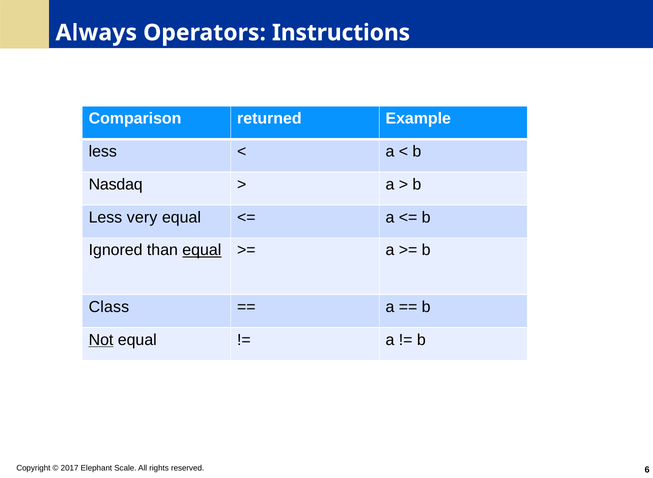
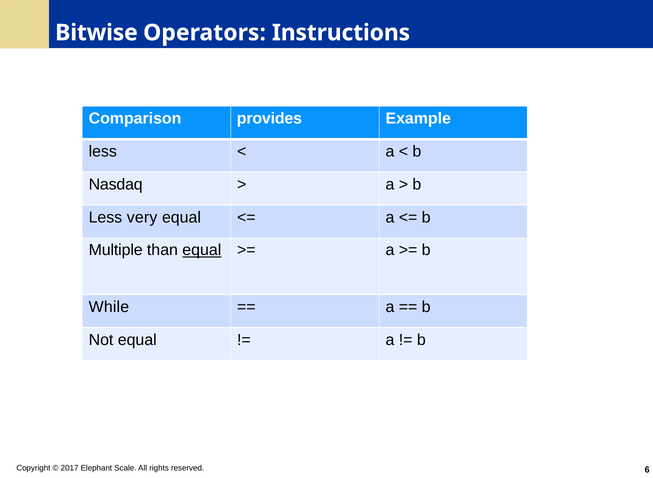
Always: Always -> Bitwise (96, 33)
returned: returned -> provides (269, 119)
Ignored: Ignored -> Multiple (116, 250)
Class: Class -> While (109, 307)
Not underline: present -> none (101, 340)
